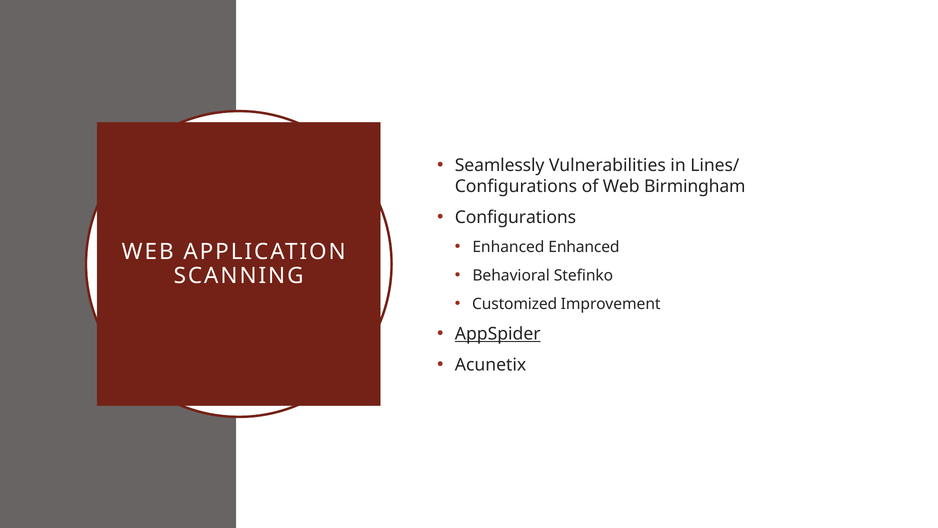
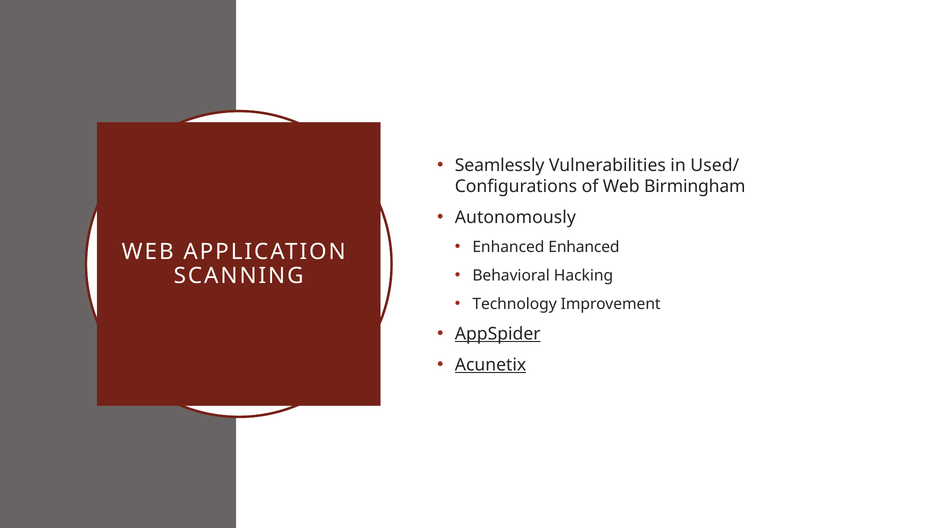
Lines/: Lines/ -> Used/ (715, 165)
Configurations: Configurations -> Autonomously (515, 217)
Stefinko: Stefinko -> Hacking (584, 275)
Customized: Customized -> Technology (515, 304)
Acunetix underline: none -> present (491, 365)
